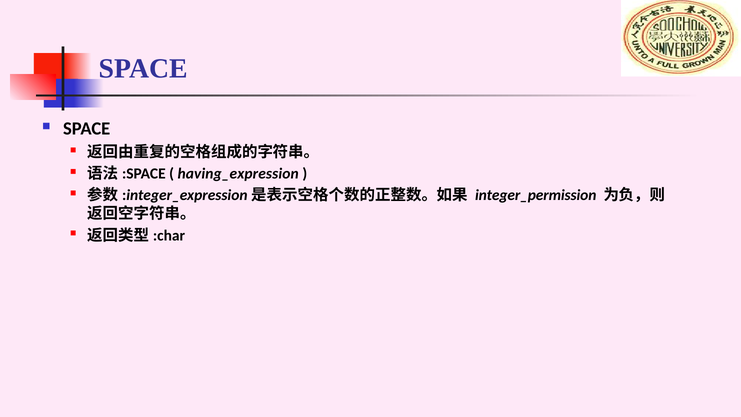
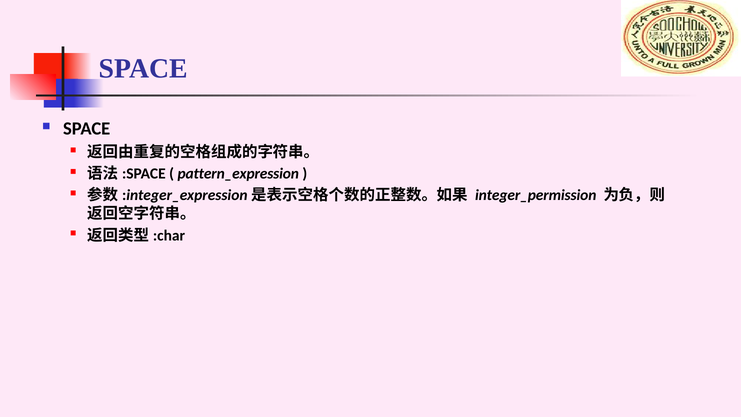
having_expression: having_expression -> pattern_expression (238, 174)
